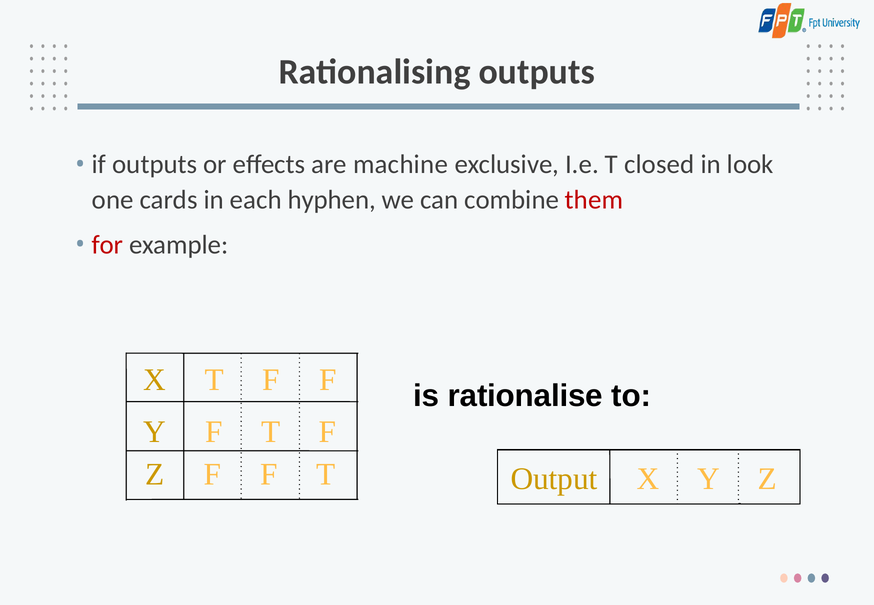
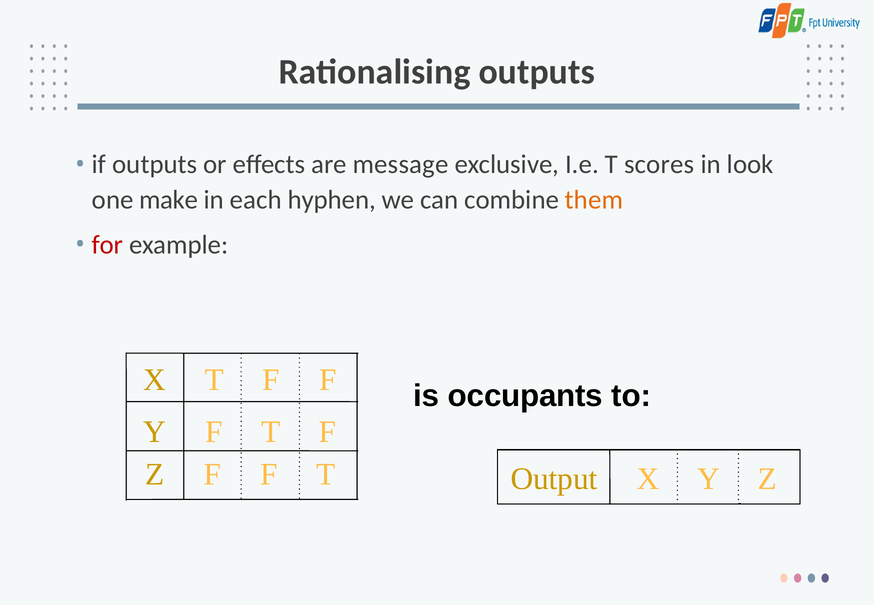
machine: machine -> message (401, 165)
closed: closed -> scores (659, 165)
cards: cards -> make (169, 200)
them colour: red -> orange (594, 200)
rationalise: rationalise -> occupants (525, 396)
